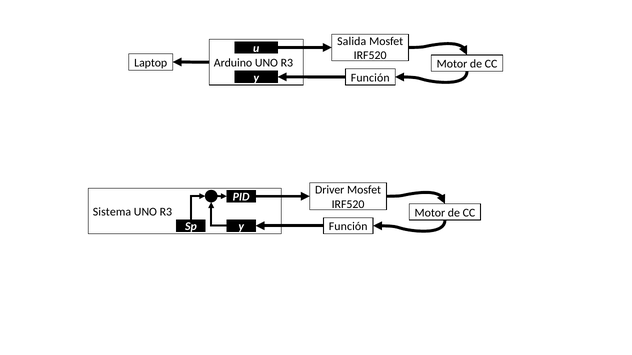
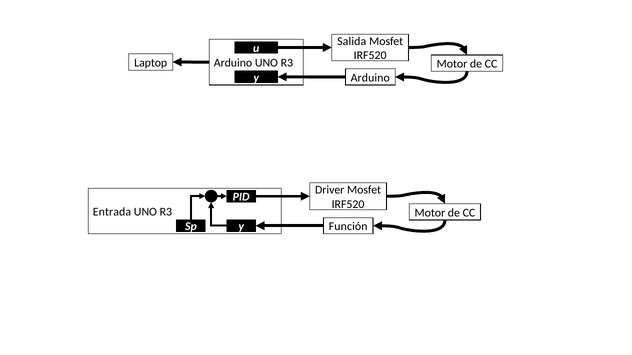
Función: Función -> Arduino (370, 78)
Sistema: Sistema -> Entrada (112, 212)
